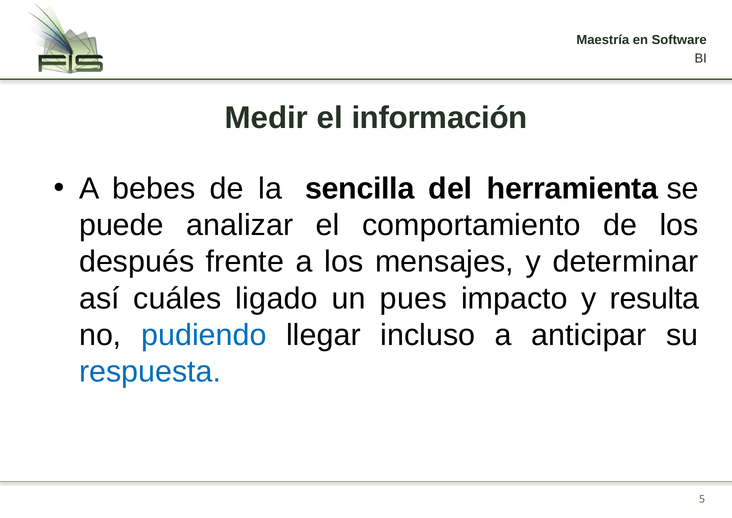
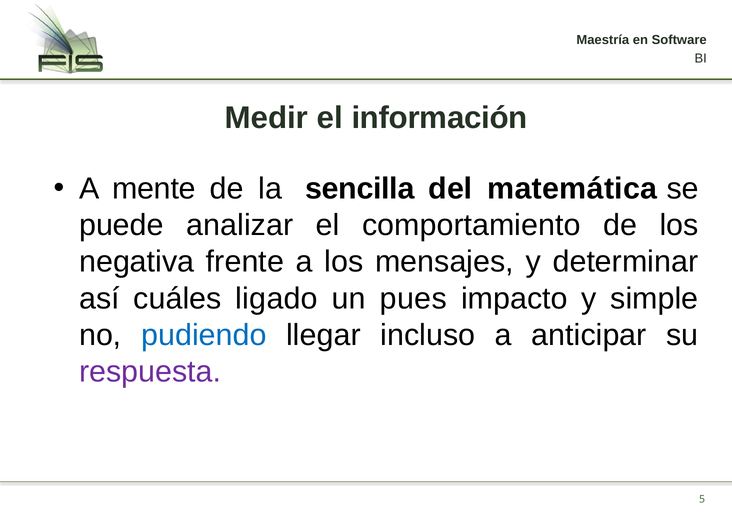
bebes: bebes -> mente (154, 189)
herramienta: herramienta -> matemática (572, 189)
después: después -> negativa (137, 262)
resulta: resulta -> simple (654, 298)
respuesta colour: blue -> purple (150, 372)
